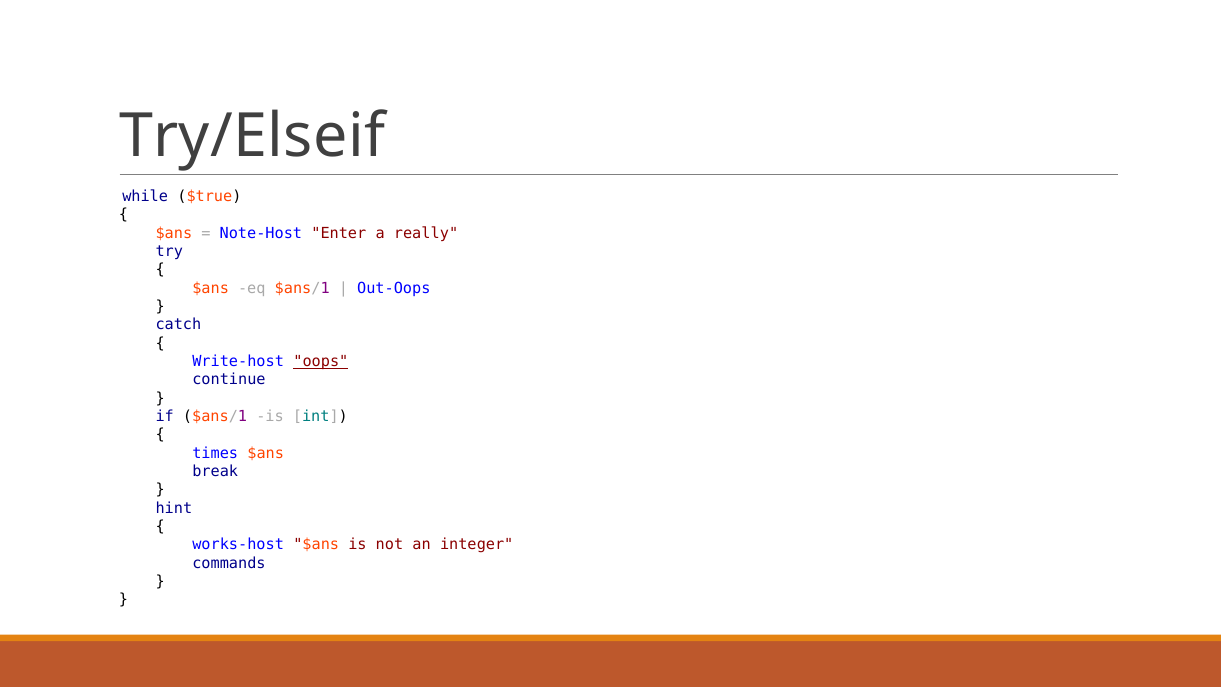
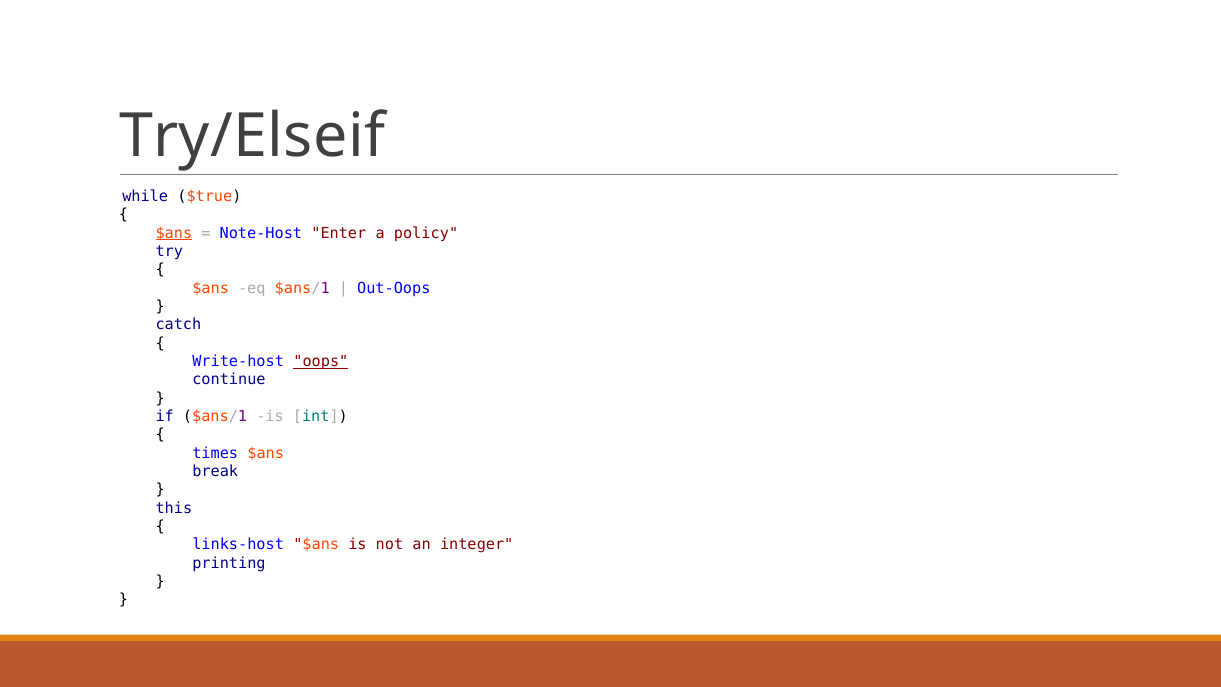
$ans underline: none -> present (174, 233)
really: really -> policy (426, 233)
hint: hint -> this (174, 508)
works-host: works-host -> links-host (238, 545)
commands: commands -> printing (229, 563)
